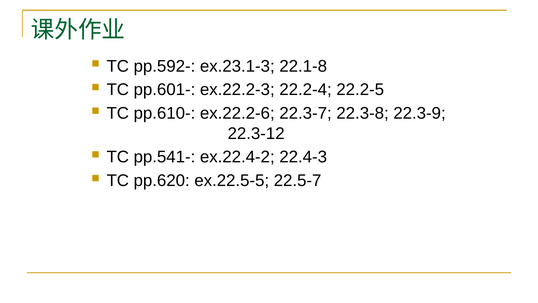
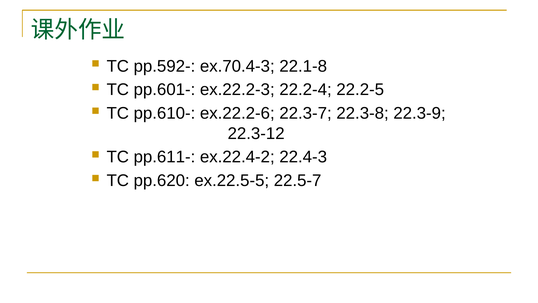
ex.23.1-3: ex.23.1-3 -> ex.70.4-3 (237, 66)
pp.541-: pp.541- -> pp.611- (164, 157)
